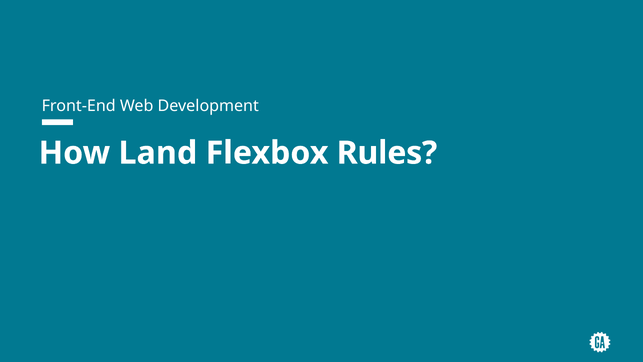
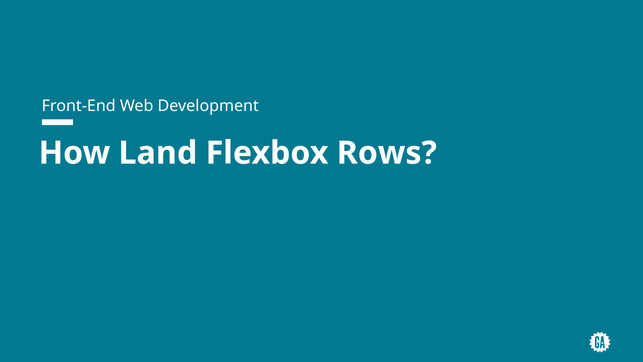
Rules: Rules -> Rows (387, 153)
